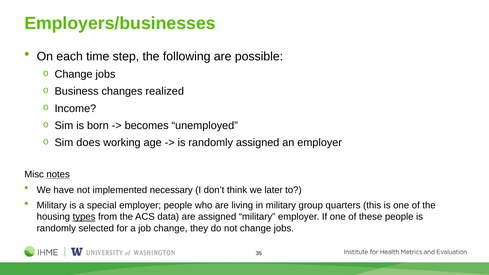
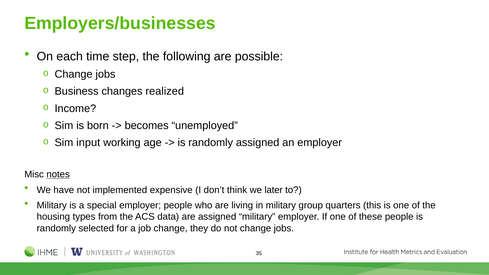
does: does -> input (88, 143)
necessary: necessary -> expensive (171, 190)
types underline: present -> none (84, 217)
